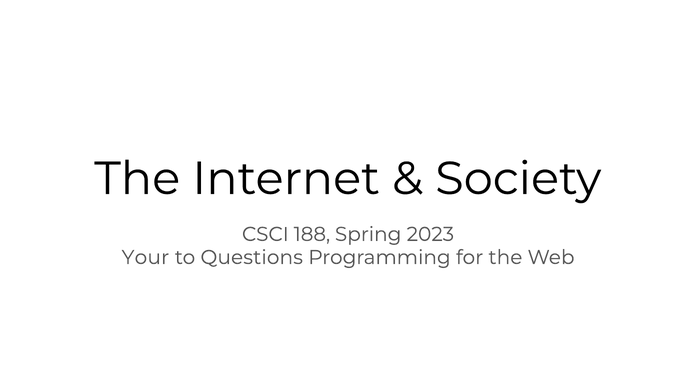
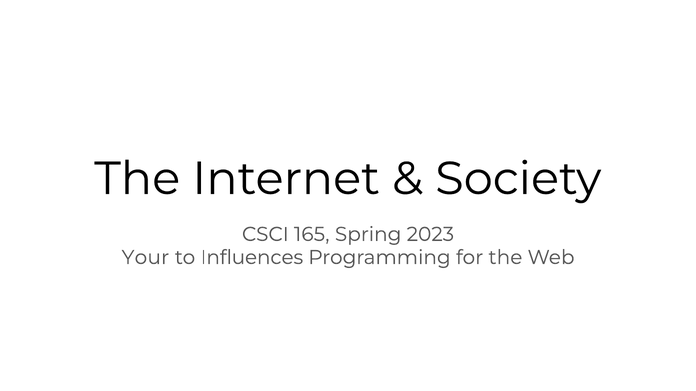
188: 188 -> 165 (312, 235)
Questions: Questions -> Influences (252, 258)
